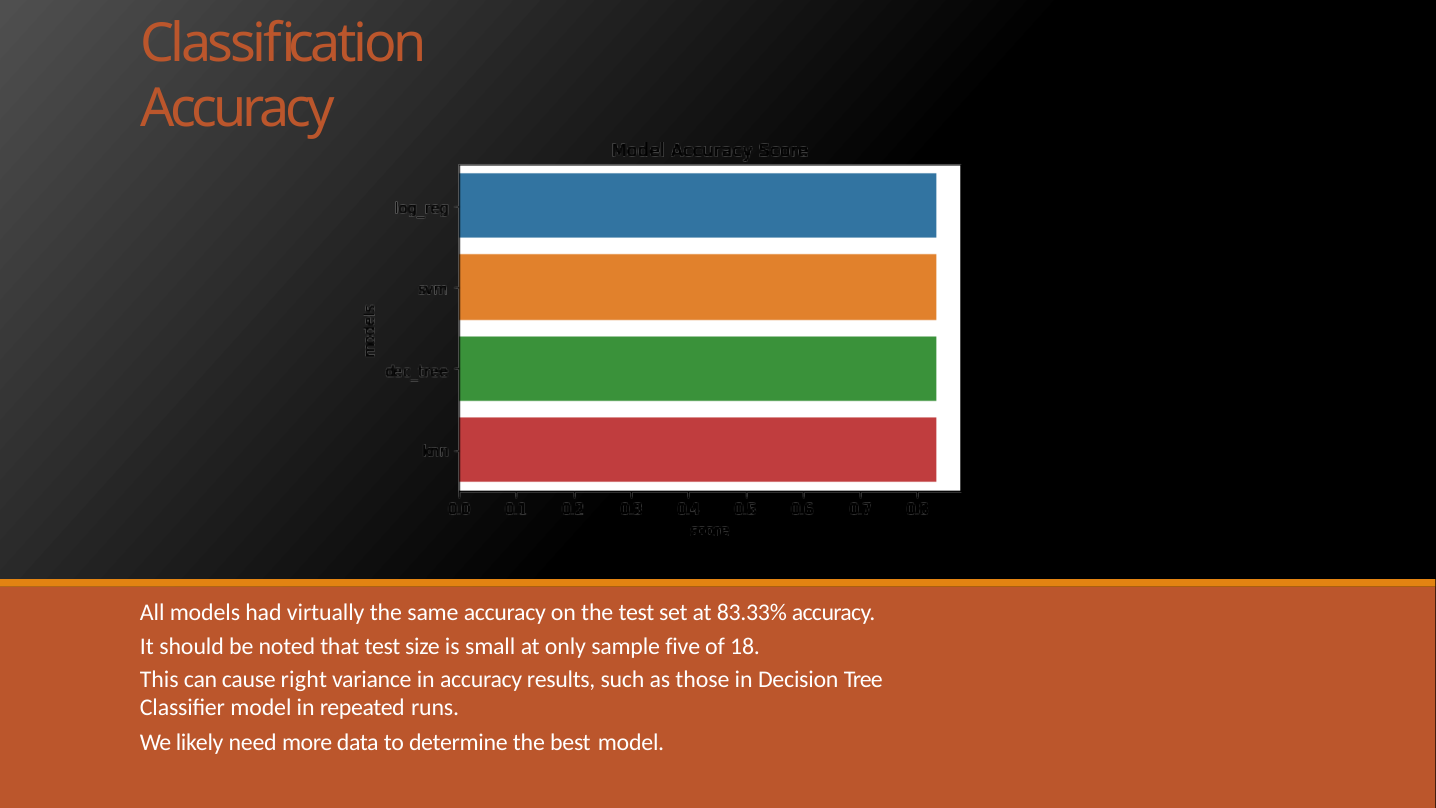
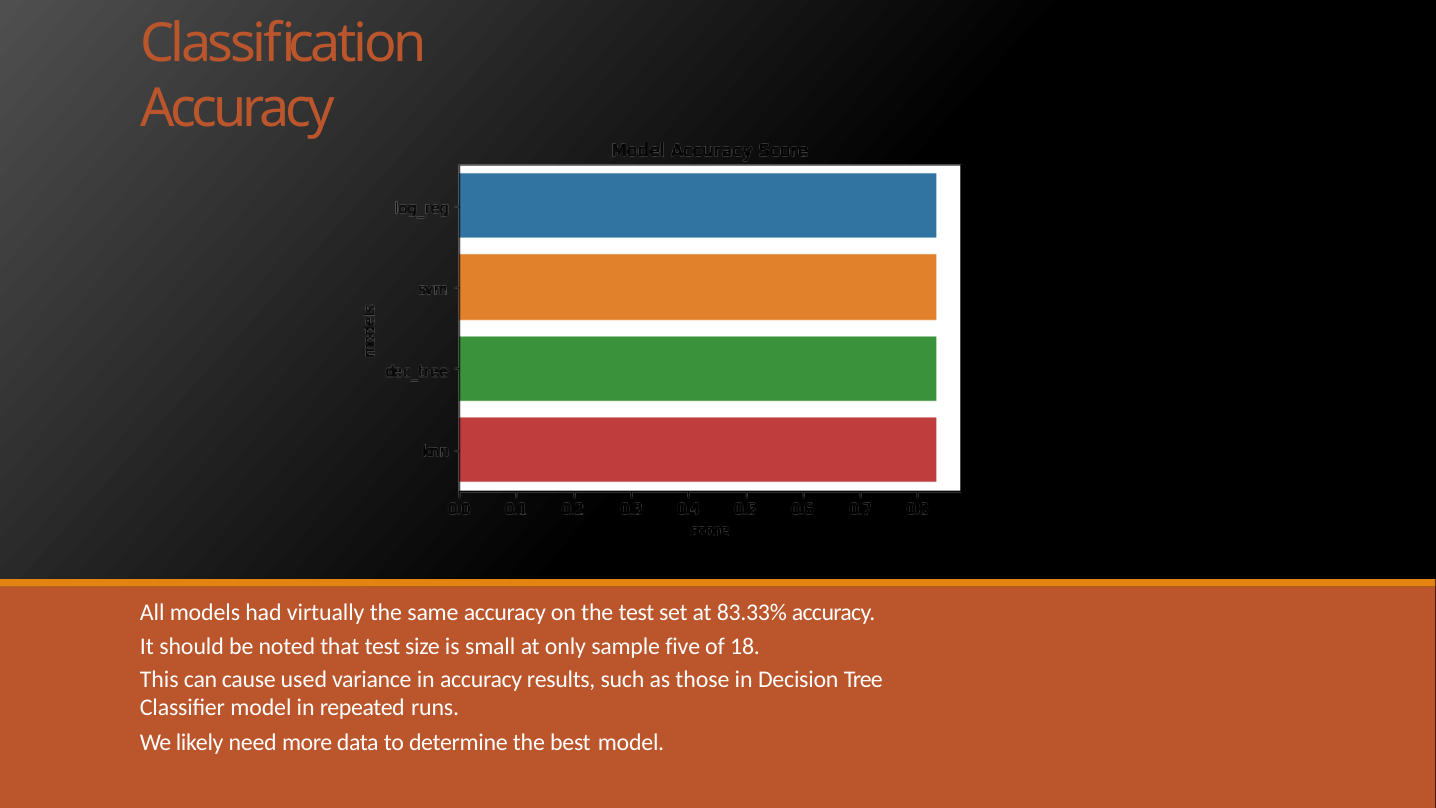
right: right -> used (304, 679)
